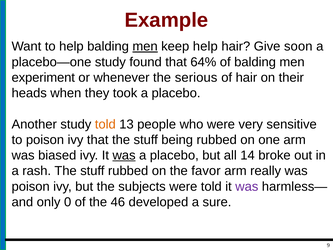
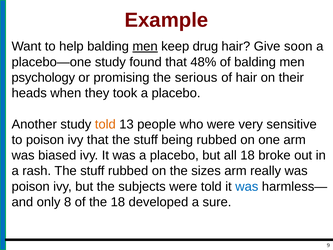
keep help: help -> drug (205, 46)
64%: 64% -> 48% (203, 62)
experiment: experiment -> psychology (43, 77)
whenever: whenever -> promising (121, 77)
was underline: present -> none (124, 155)
all 14: 14 -> 18 (248, 155)
favor: favor -> sizes (206, 171)
was colour: purple -> blue (247, 186)
0: 0 -> 8 (68, 202)
the 46: 46 -> 18 (118, 202)
